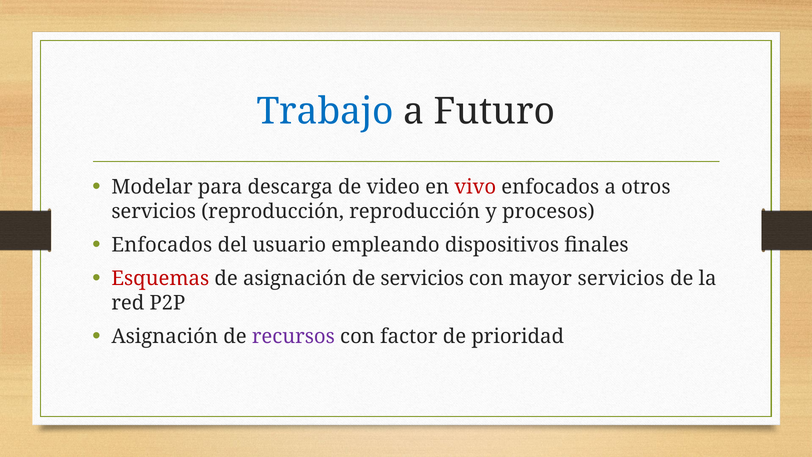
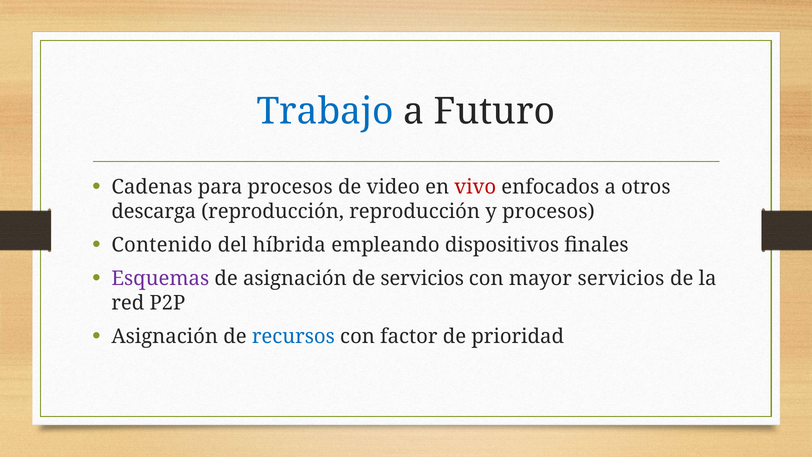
Modelar: Modelar -> Cadenas (152, 187)
para descarga: descarga -> procesos (290, 187)
servicios: servicios -> descarga (154, 211)
Enfocados: Enfocados -> Contenido (162, 245)
usuario: usuario -> híbrida (289, 245)
Esquemas colour: red -> purple (160, 278)
recursos colour: purple -> blue (293, 336)
